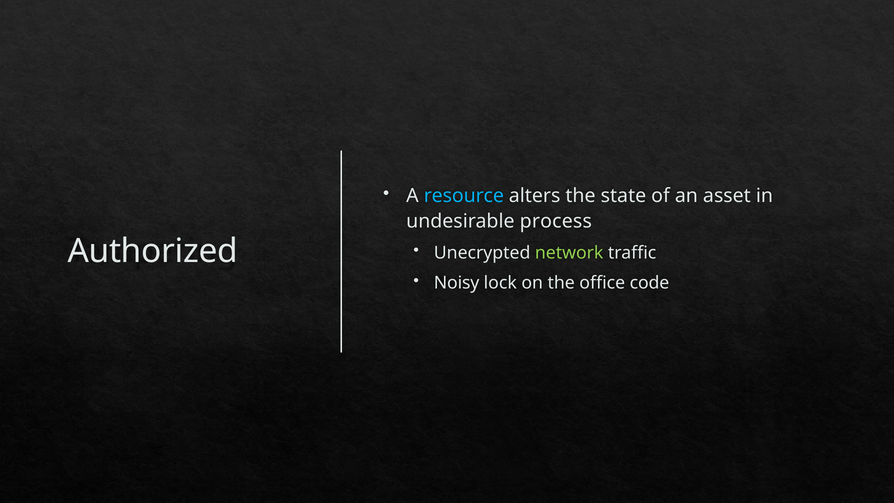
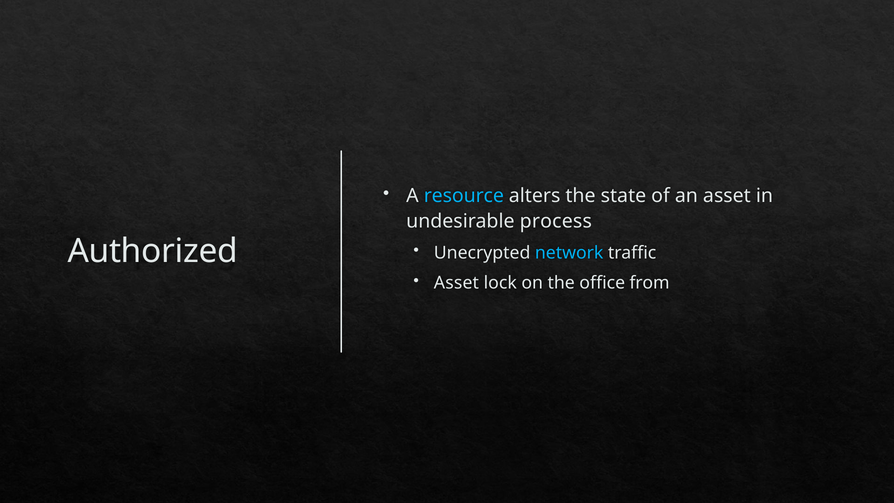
network colour: light green -> light blue (569, 253)
Noisy: Noisy -> Asset (456, 283)
code: code -> from (650, 283)
